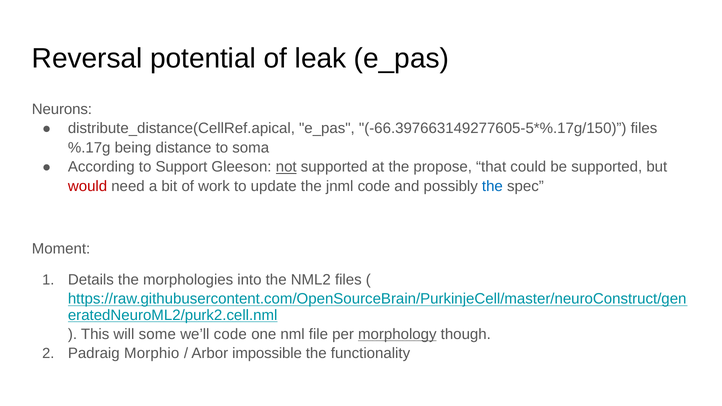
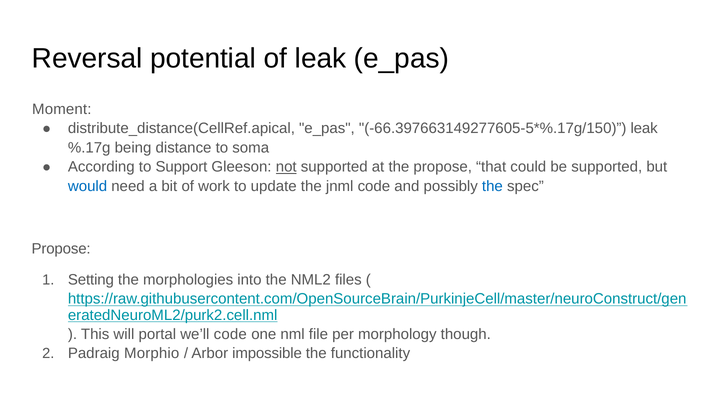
Neurons: Neurons -> Moment (62, 109)
files: files -> leak (644, 129)
would colour: red -> blue (88, 186)
Moment: Moment -> Propose (61, 249)
Details: Details -> Setting (91, 280)
some: some -> portal (157, 334)
morphology underline: present -> none (397, 334)
